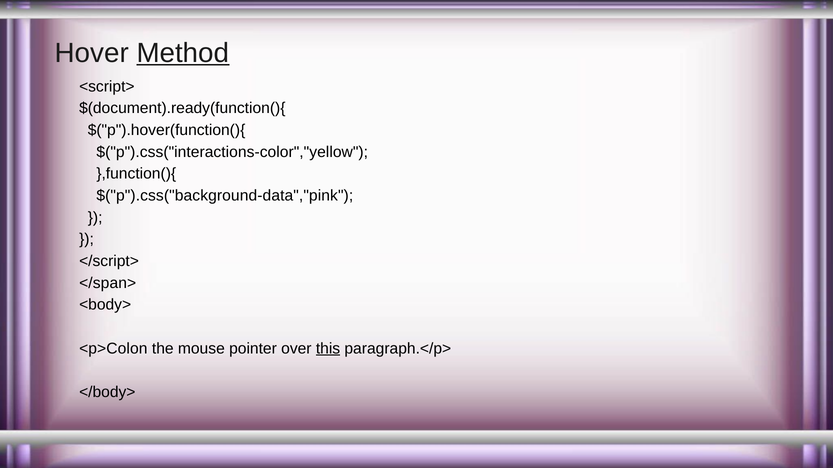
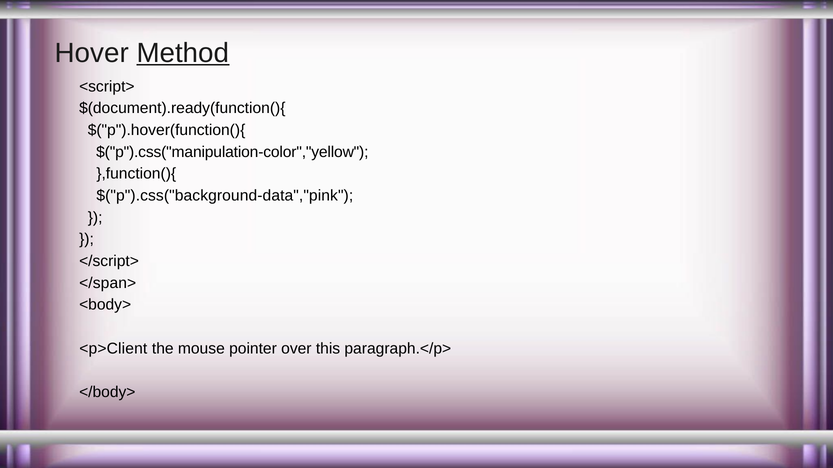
$("p").css("interactions-color","yellow: $("p").css("interactions-color","yellow -> $("p").css("manipulation-color","yellow (232, 152)
<p>Colon: <p>Colon -> <p>Client (113, 349)
this underline: present -> none (328, 349)
